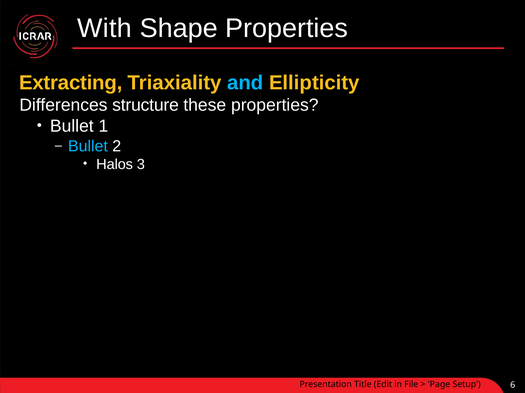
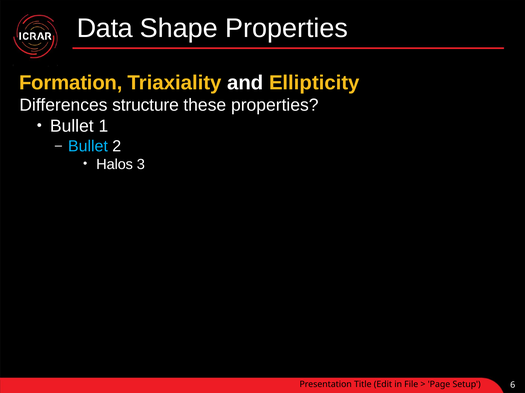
With: With -> Data (105, 28)
Extracting: Extracting -> Formation (71, 83)
and colour: light blue -> white (245, 83)
